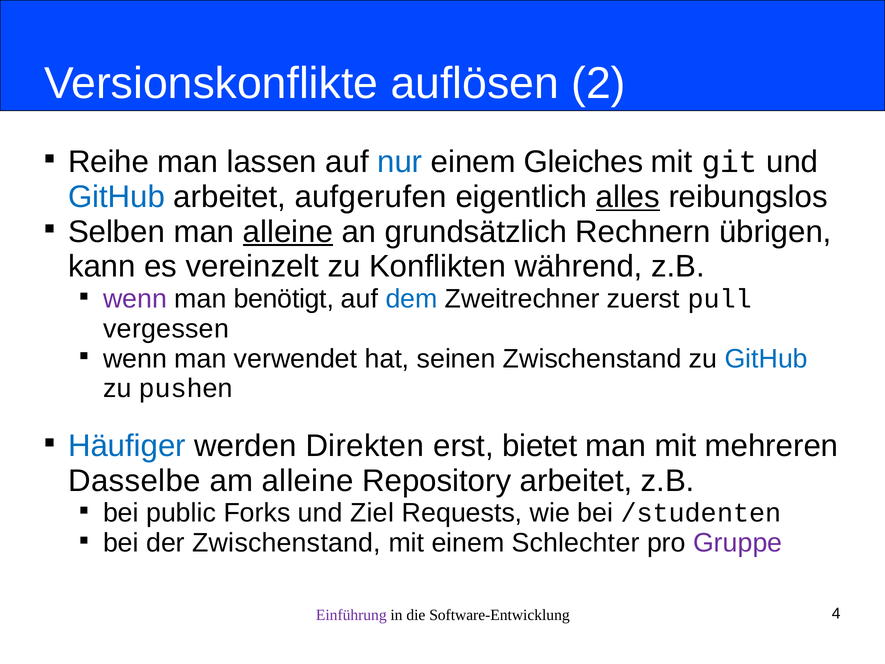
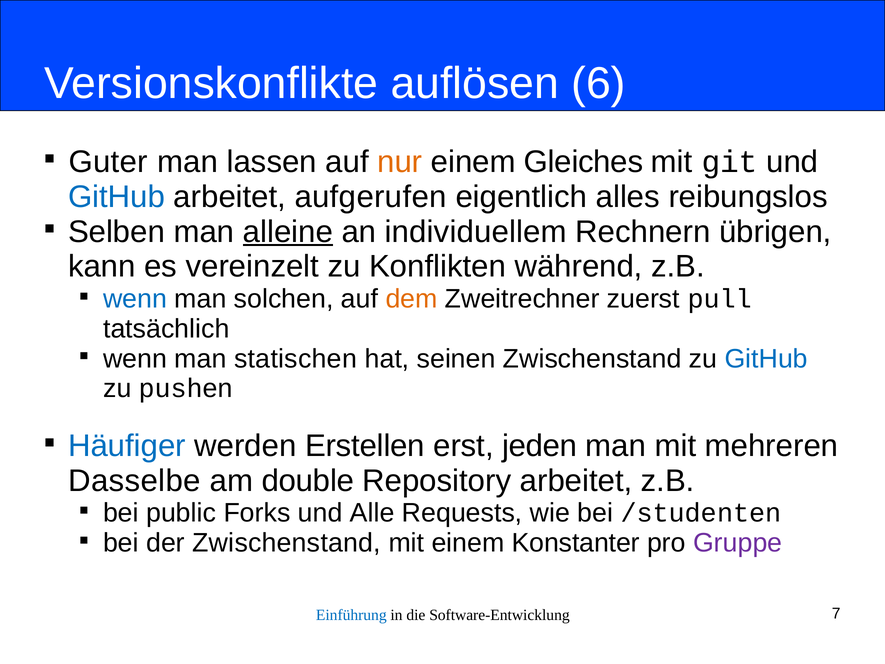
2: 2 -> 6 (598, 84)
Reihe: Reihe -> Guter (108, 162)
nur colour: blue -> orange (400, 162)
alles underline: present -> none (628, 197)
grundsätzlich: grundsätzlich -> individuellem (476, 232)
wenn colour: purple -> blue (135, 299)
benötigt: benötigt -> solchen (284, 299)
dem colour: blue -> orange (412, 299)
vergessen: vergessen -> tatsächlich (166, 329)
verwendet: verwendet -> statischen (295, 359)
Direkten: Direkten -> Erstellen (365, 446)
bietet: bietet -> jeden (540, 446)
am alleine: alleine -> double (308, 481)
Ziel: Ziel -> Alle (372, 513)
Schlechter: Schlechter -> Konstanter (576, 543)
Einführung colour: purple -> blue (351, 615)
4: 4 -> 7 (836, 613)
